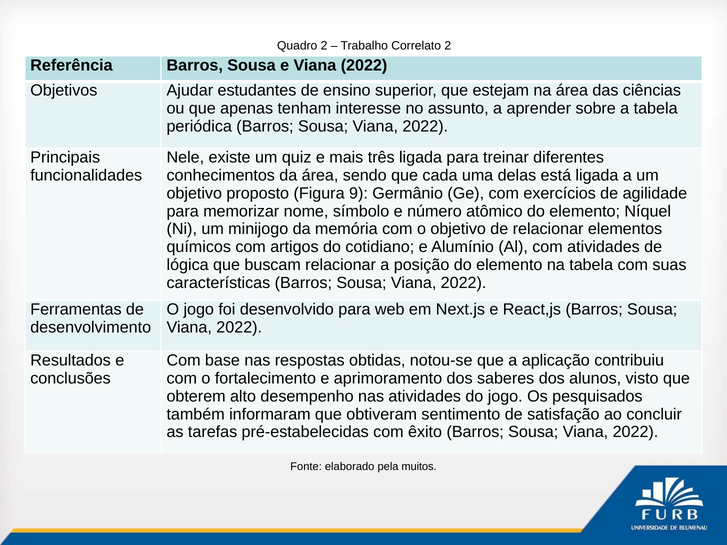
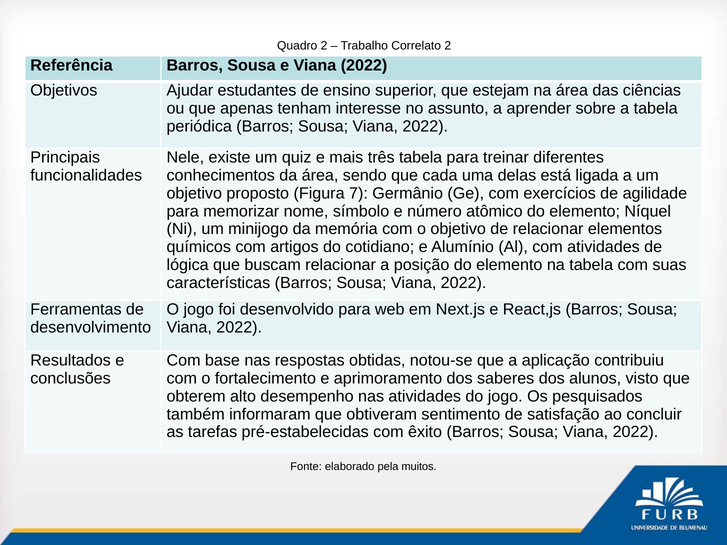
três ligada: ligada -> tabela (421, 157)
9: 9 -> 7 (358, 193)
